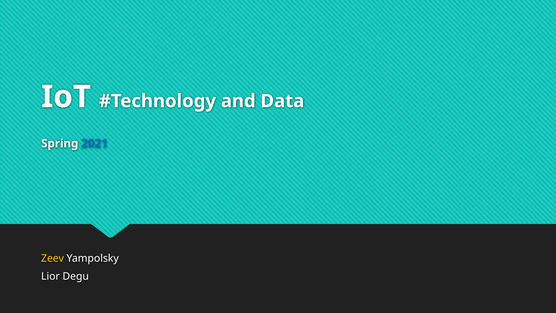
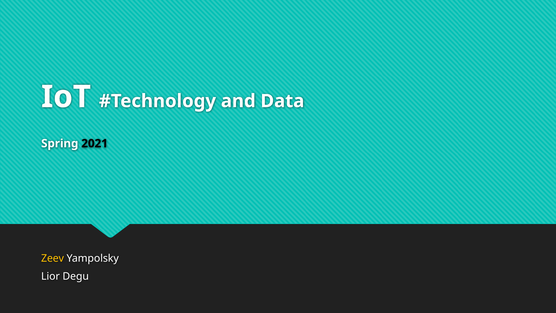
2021 colour: blue -> black (95, 143)
